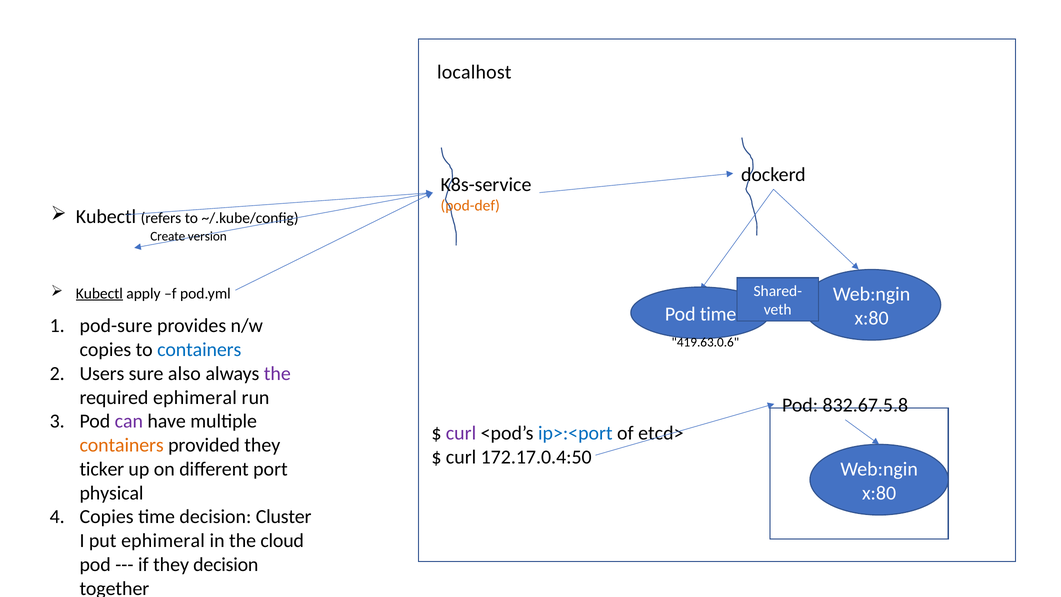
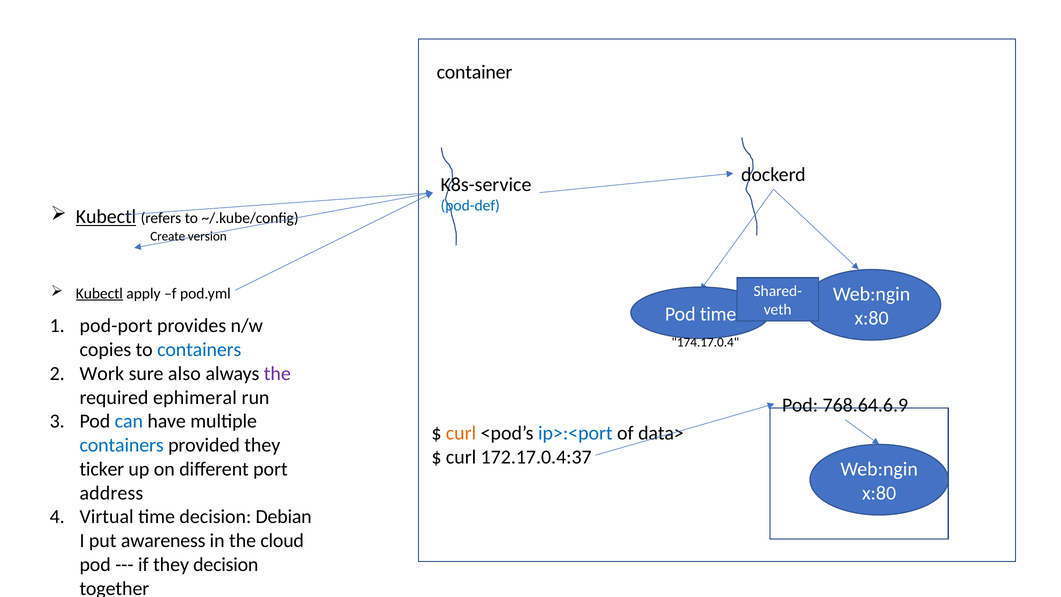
localhost: localhost -> container (474, 72)
pod-def colour: orange -> blue (470, 206)
Kubectl underline: none -> present (106, 217)
pod-sure: pod-sure -> pod-port (116, 326)
419.63.0.6: 419.63.0.6 -> 174.17.0.4 (705, 342)
Users: Users -> Work (102, 374)
832.67.5.8: 832.67.5.8 -> 768.64.6.9 (865, 405)
can colour: purple -> blue (129, 421)
curl colour: purple -> orange (461, 433)
etcd>: etcd> -> data> (661, 433)
containers colour: orange -> blue (122, 445)
172.17.0.4:50: 172.17.0.4:50 -> 172.17.0.4:37 (536, 457)
physical: physical -> address (111, 493)
Copies: Copies -> Virtual (107, 517)
Cluster: Cluster -> Debian (284, 517)
put ephimeral: ephimeral -> awareness (163, 541)
